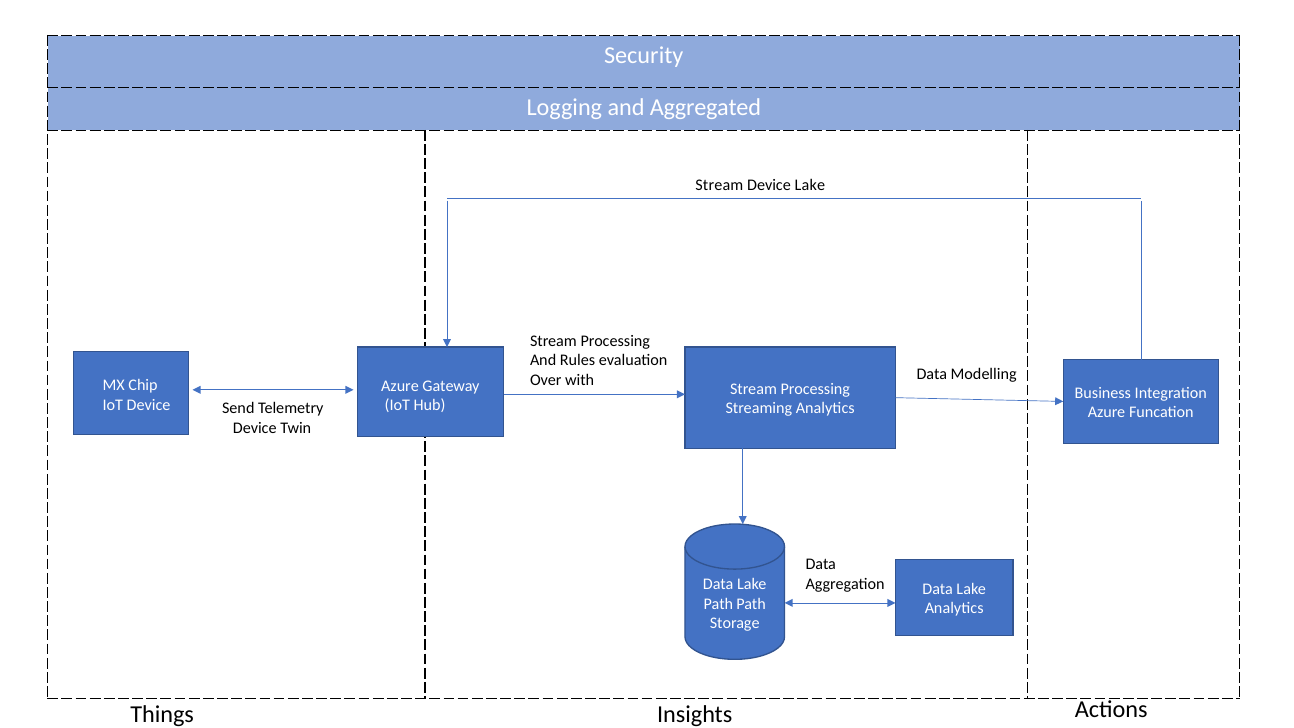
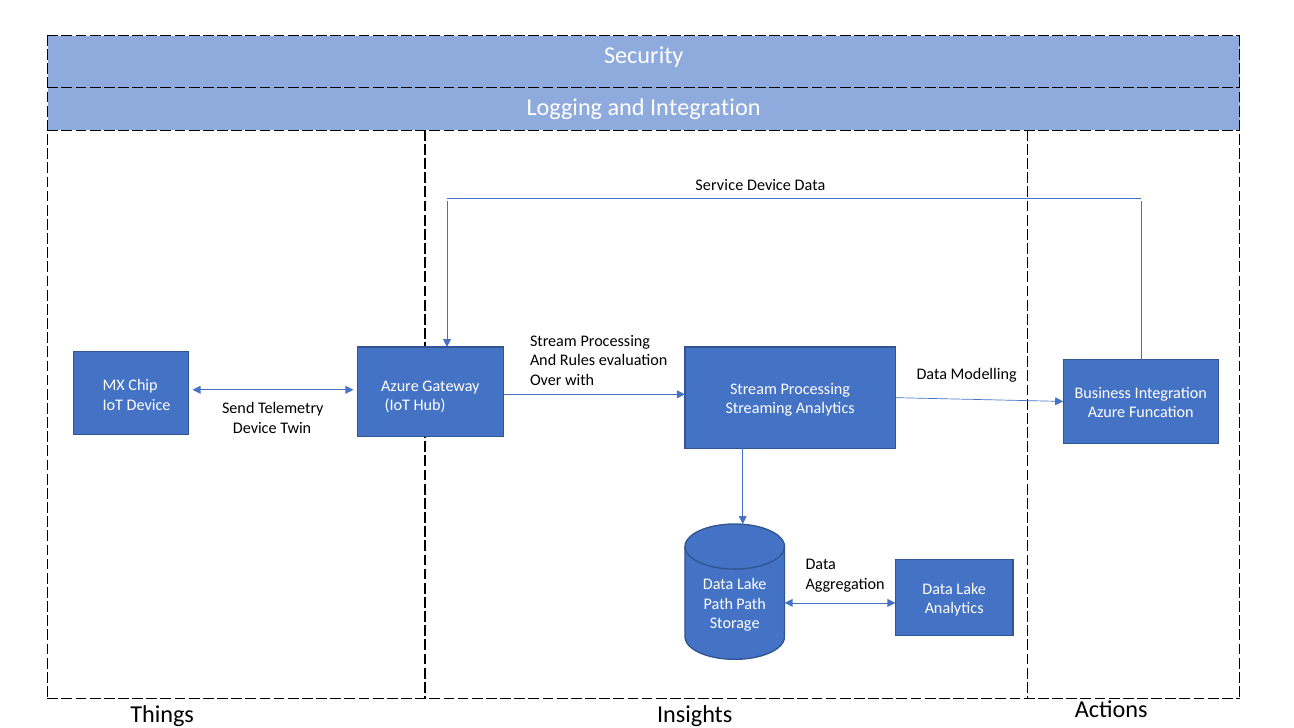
and Aggregated: Aggregated -> Integration (705, 107)
Stream: Stream -> Service (719, 185)
Device Lake: Lake -> Data (810, 185)
